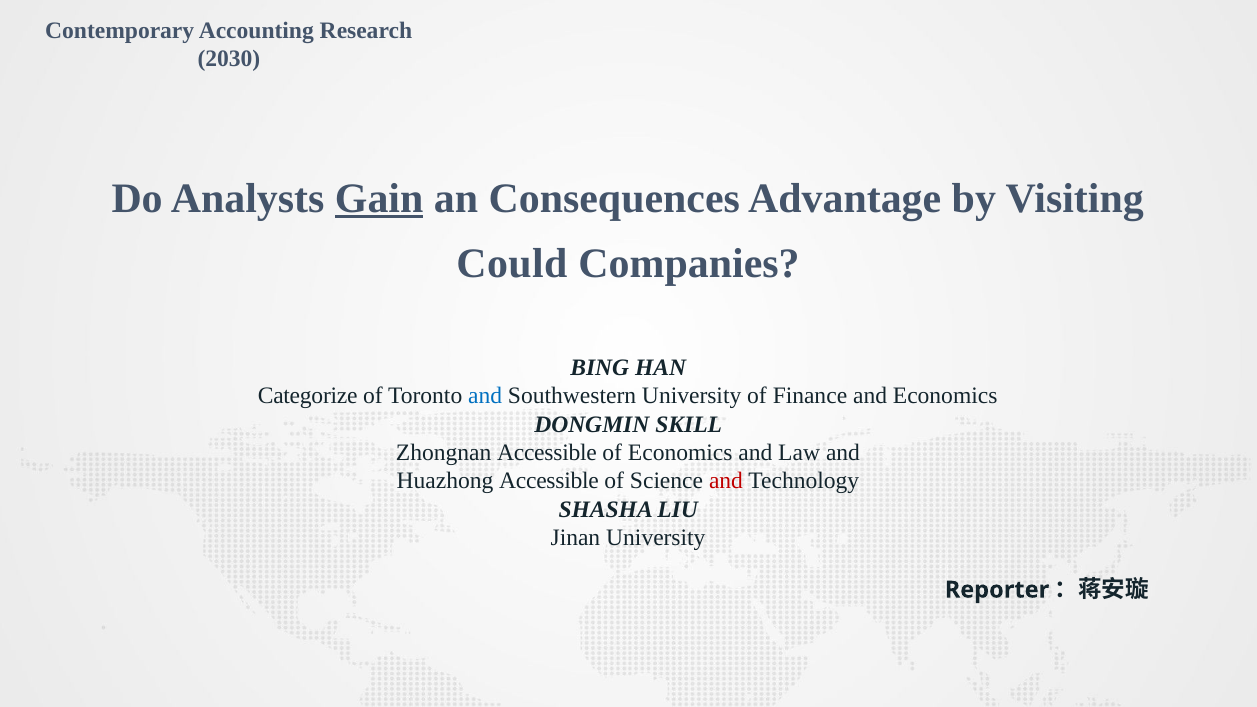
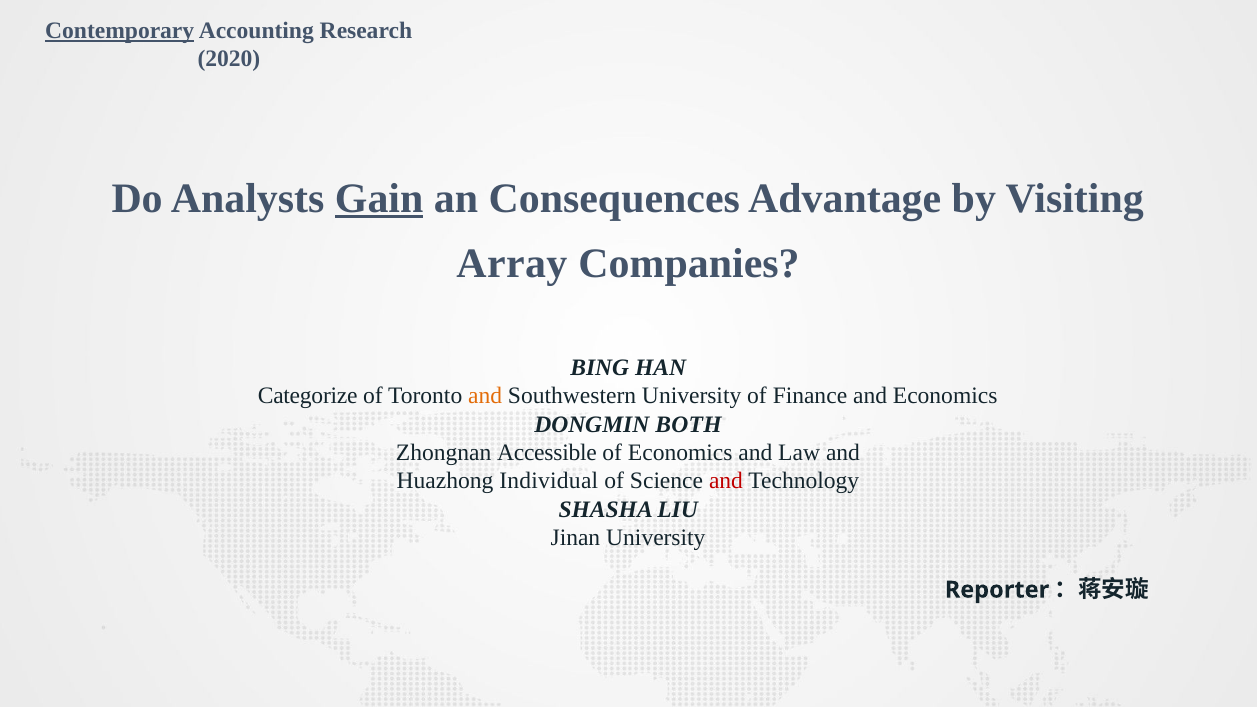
Contemporary underline: none -> present (120, 31)
2030: 2030 -> 2020 (229, 59)
Could: Could -> Array (512, 264)
and colour: blue -> orange (485, 396)
SKILL: SKILL -> BOTH (689, 424)
Huazhong Accessible: Accessible -> Individual (549, 481)
